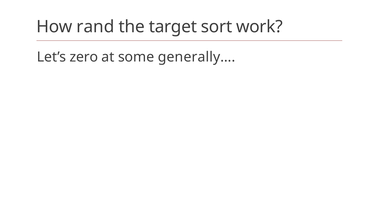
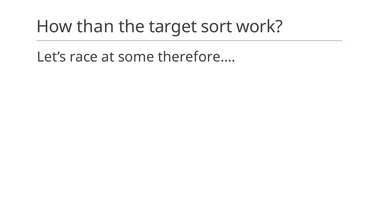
rand: rand -> than (95, 27)
zero: zero -> race (84, 57)
generally…: generally… -> therefore… (197, 57)
